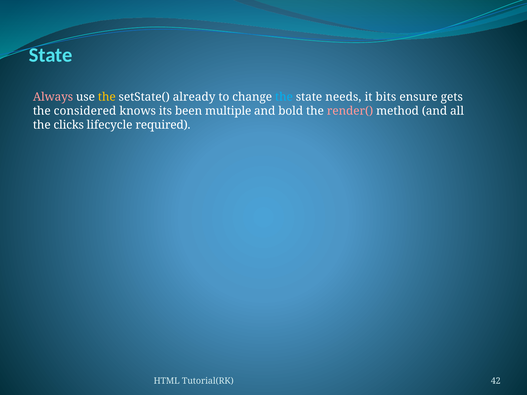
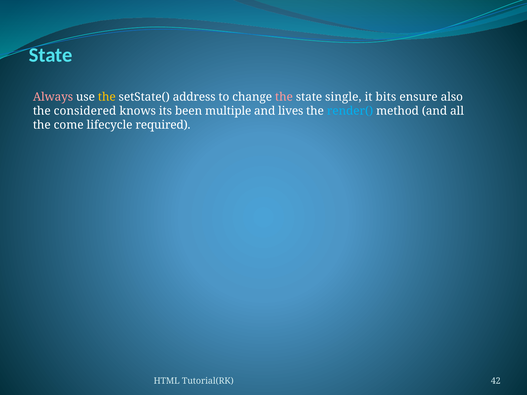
already: already -> address (194, 97)
the colour: light blue -> pink (284, 97)
needs: needs -> single (343, 97)
gets: gets -> also (452, 97)
bold: bold -> lives (291, 111)
render( colour: pink -> light blue (350, 111)
clicks: clicks -> come (69, 125)
